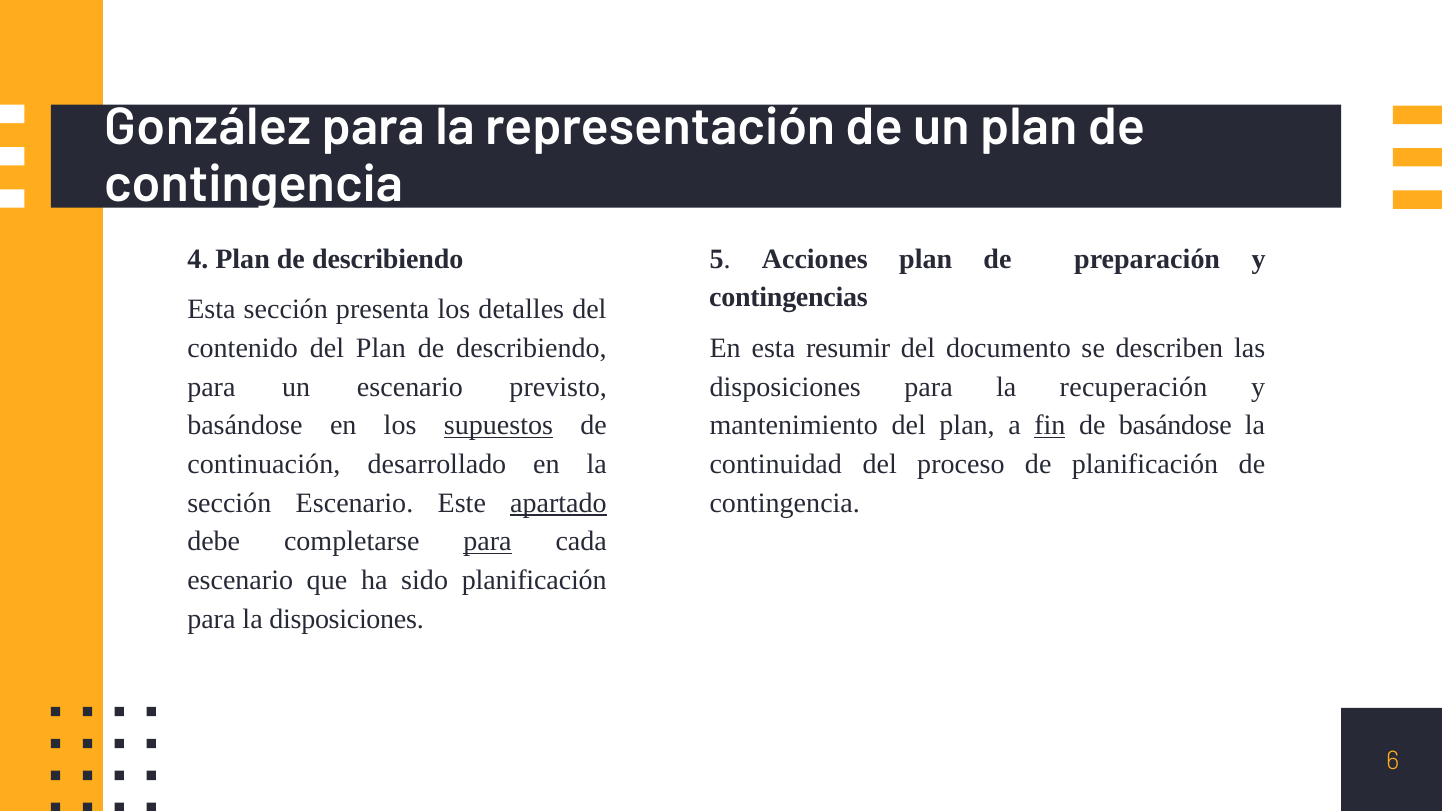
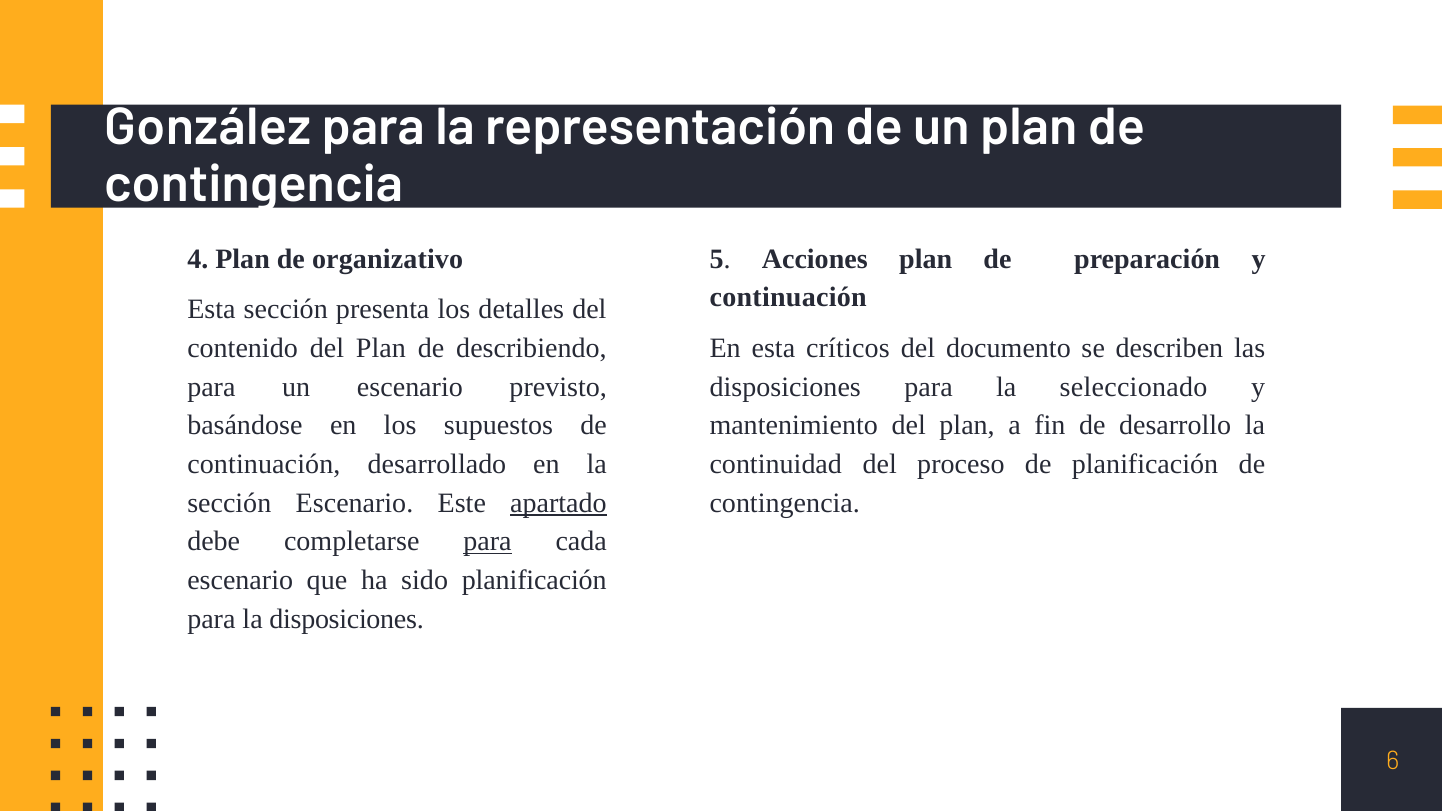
4 Plan de describiendo: describiendo -> organizativo (388, 259)
contingencias: contingencias -> continuación (788, 298)
resumir: resumir -> críticos (848, 348)
recuperación: recuperación -> seleccionado (1134, 387)
supuestos underline: present -> none (498, 426)
fin underline: present -> none (1050, 426)
de basándose: basándose -> desarrollo (1175, 426)
